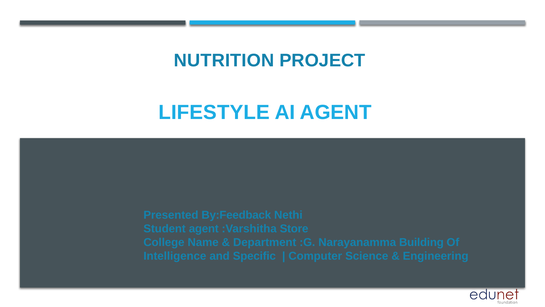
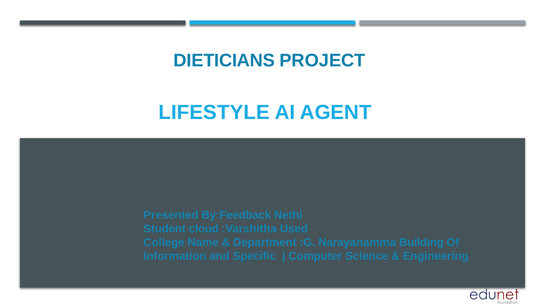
NUTRITION: NUTRITION -> DIETICIANS (224, 60)
Student agent: agent -> cloud (204, 228)
Store: Store -> Used (294, 228)
Intelligence: Intelligence -> Information (175, 256)
